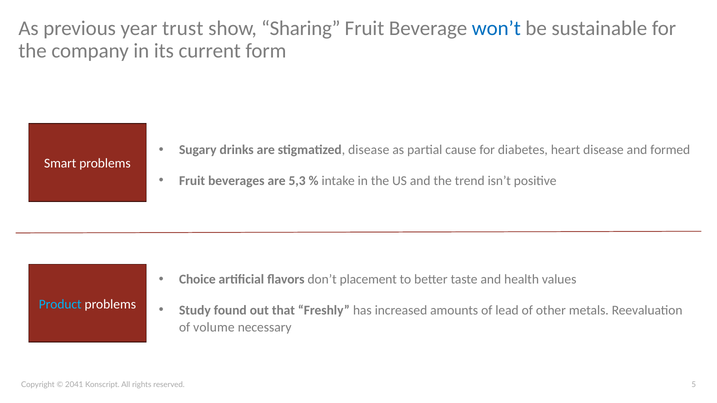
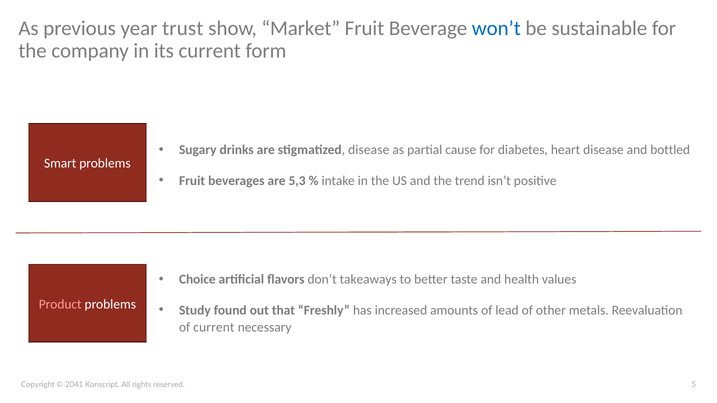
Sharing: Sharing -> Market (301, 28)
formed: formed -> bottled (670, 150)
placement: placement -> takeaways (368, 280)
Product colour: light blue -> pink (60, 304)
of volume: volume -> current (214, 328)
